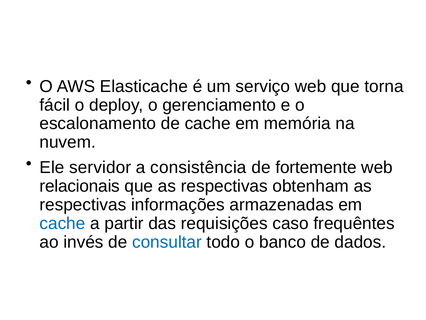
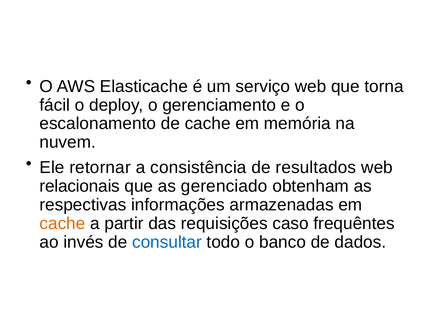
servidor: servidor -> retornar (100, 167)
fortemente: fortemente -> resultados (316, 167)
que as respectivas: respectivas -> gerenciado (224, 186)
cache colour: blue -> orange (62, 223)
